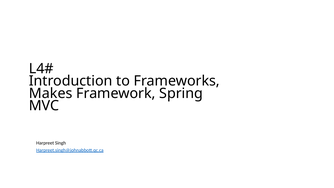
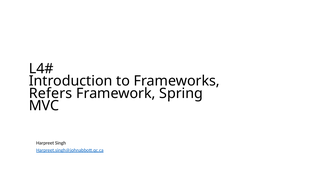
Makes: Makes -> Refers (51, 93)
